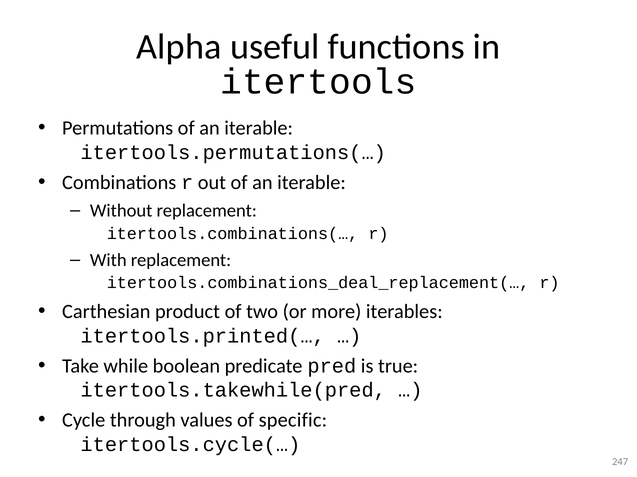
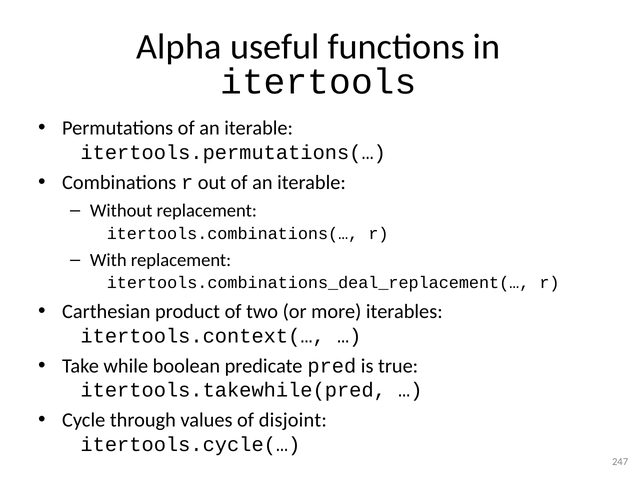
itertools.printed(…: itertools.printed(… -> itertools.context(… (203, 336)
specific: specific -> disjoint (293, 421)
